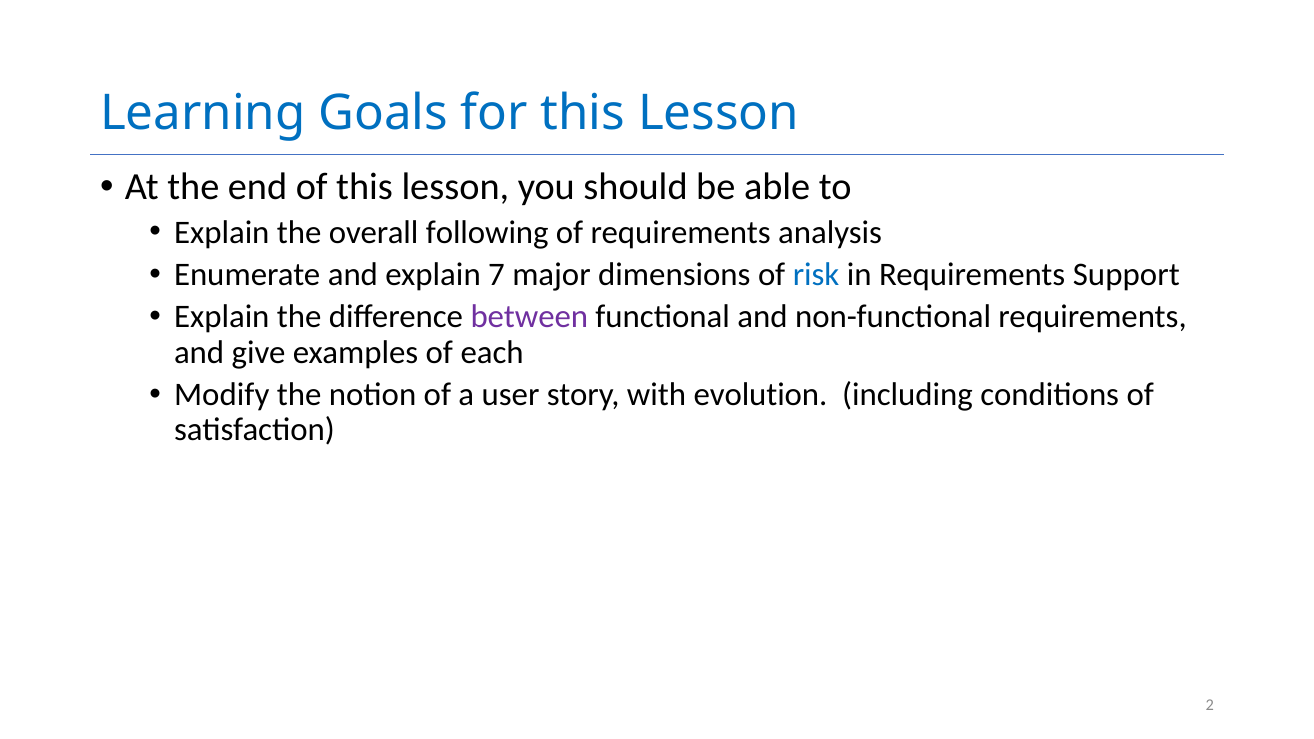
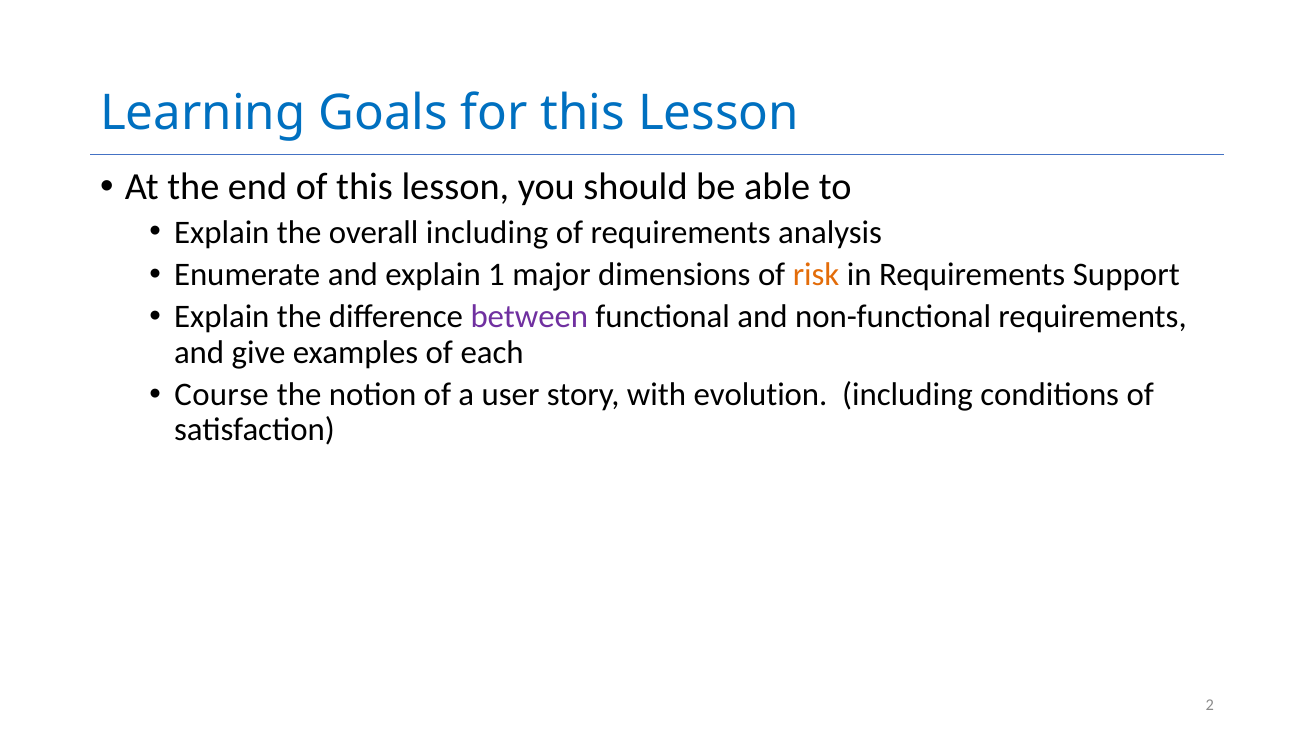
overall following: following -> including (487, 232)
7: 7 -> 1 (496, 275)
risk colour: blue -> orange (816, 275)
Modify: Modify -> Course (222, 395)
